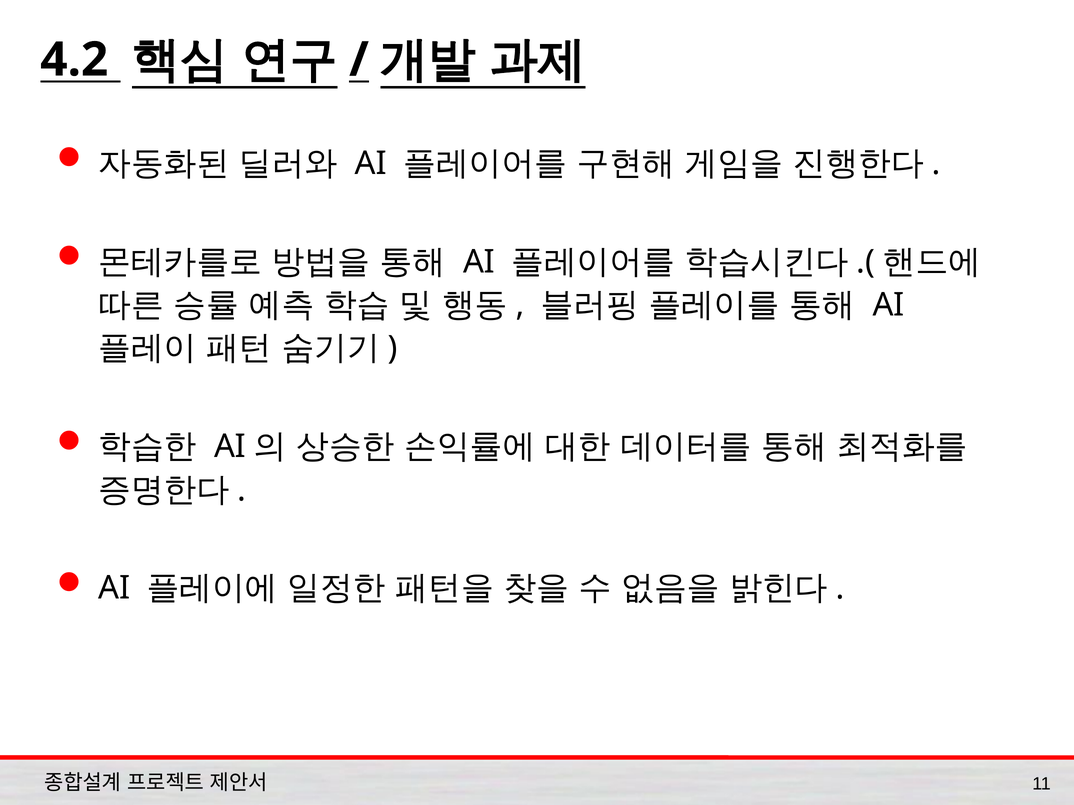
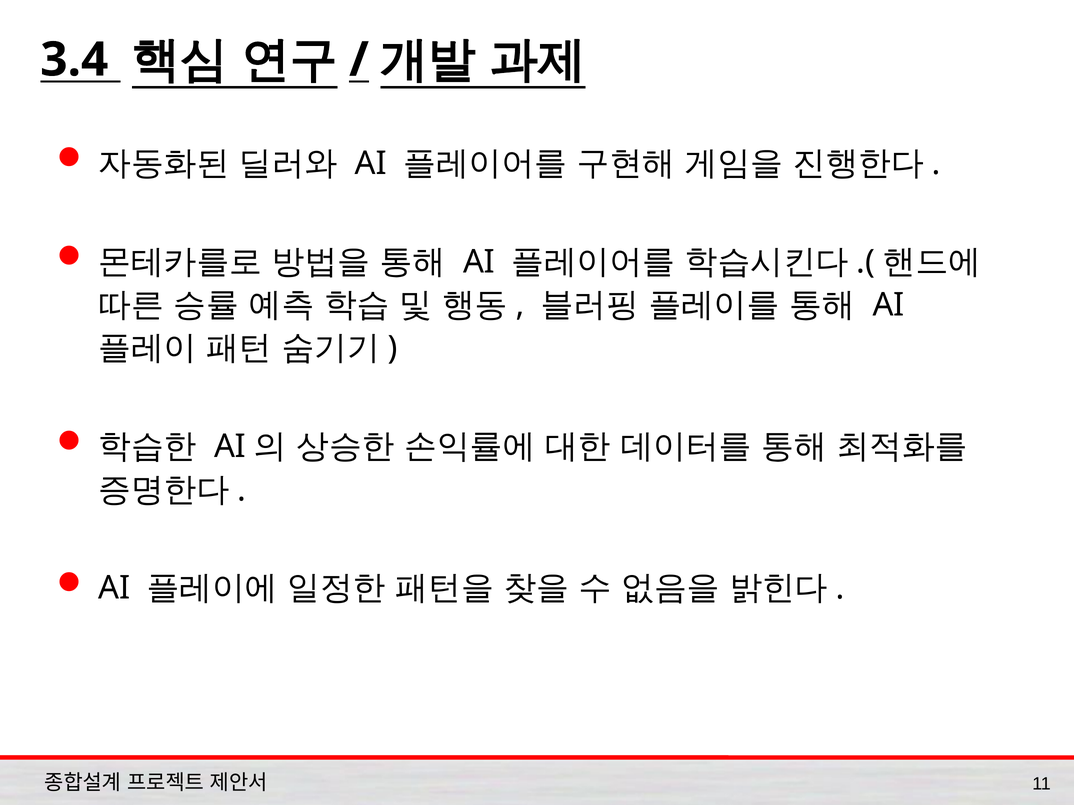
4.2: 4.2 -> 3.4 (74, 60)
